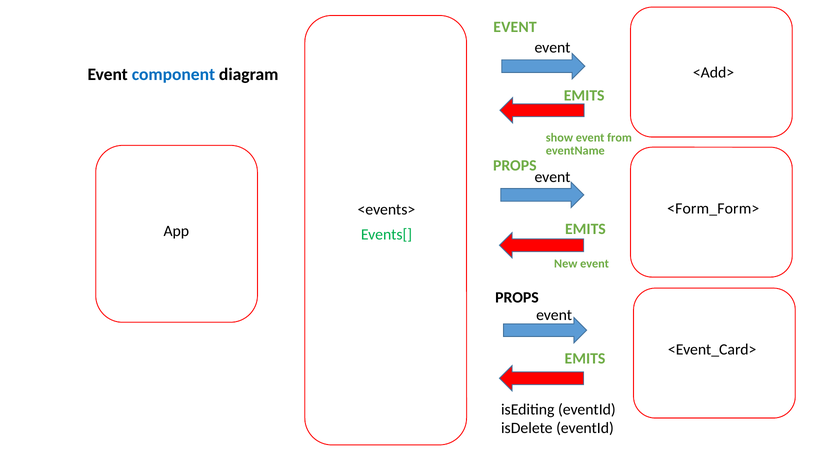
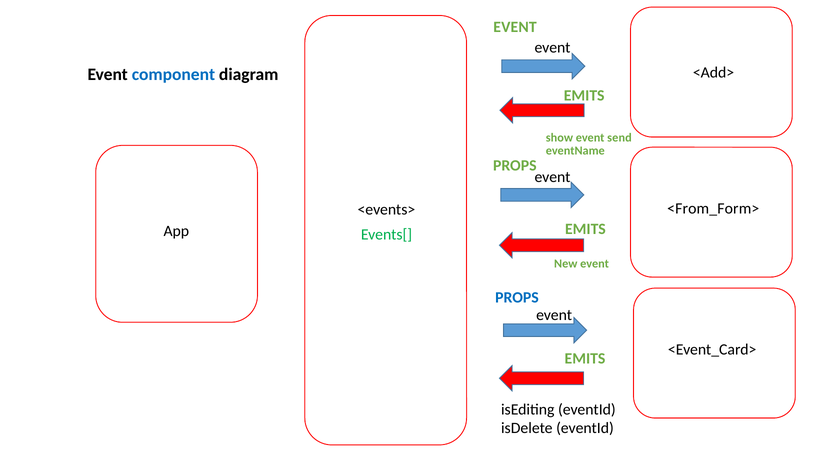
from: from -> send (619, 138)
<Form_Form>: <Form_Form> -> <From_Form> (713, 209)
PROPS colour: black -> blue (517, 298)
